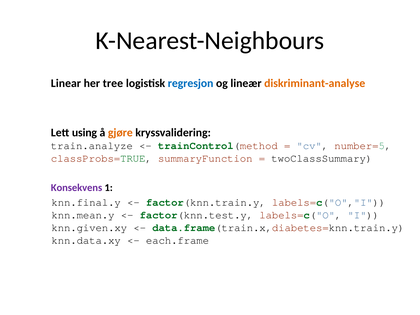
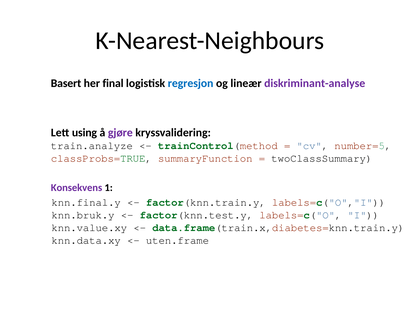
Linear: Linear -> Basert (66, 83)
tree: tree -> final (113, 83)
diskriminant-analyse colour: orange -> purple (315, 83)
gjøre colour: orange -> purple (120, 132)
knn.mean.y: knn.mean.y -> knn.bruk.y (83, 215)
knn.given.xy: knn.given.xy -> knn.value.xy (89, 228)
each.frame: each.frame -> uten.frame (177, 240)
